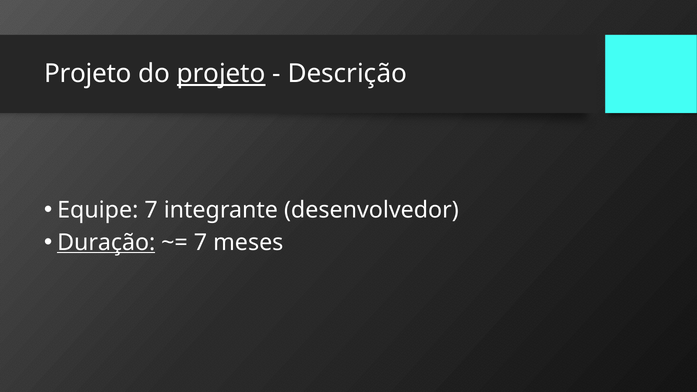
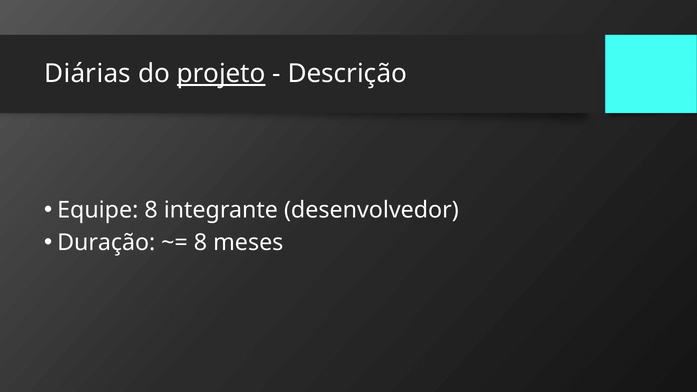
Projeto: Projeto -> Diárias (88, 74)
Equipe 7: 7 -> 8 (151, 210)
Duração underline: present -> none (106, 243)
7: 7 -> 8 (200, 243)
